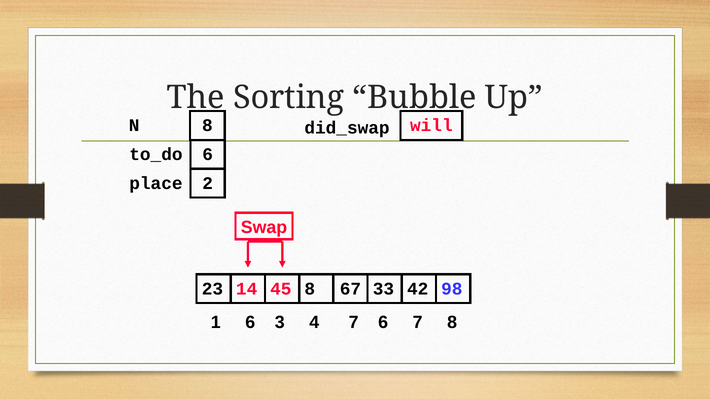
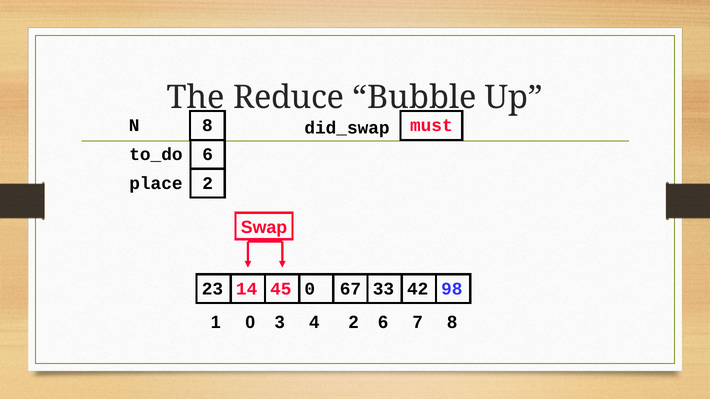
Sorting: Sorting -> Reduce (289, 97)
will: will -> must (431, 126)
14 8: 8 -> 0 (310, 289)
1 6: 6 -> 0 (250, 323)
4 7: 7 -> 2 (354, 323)
